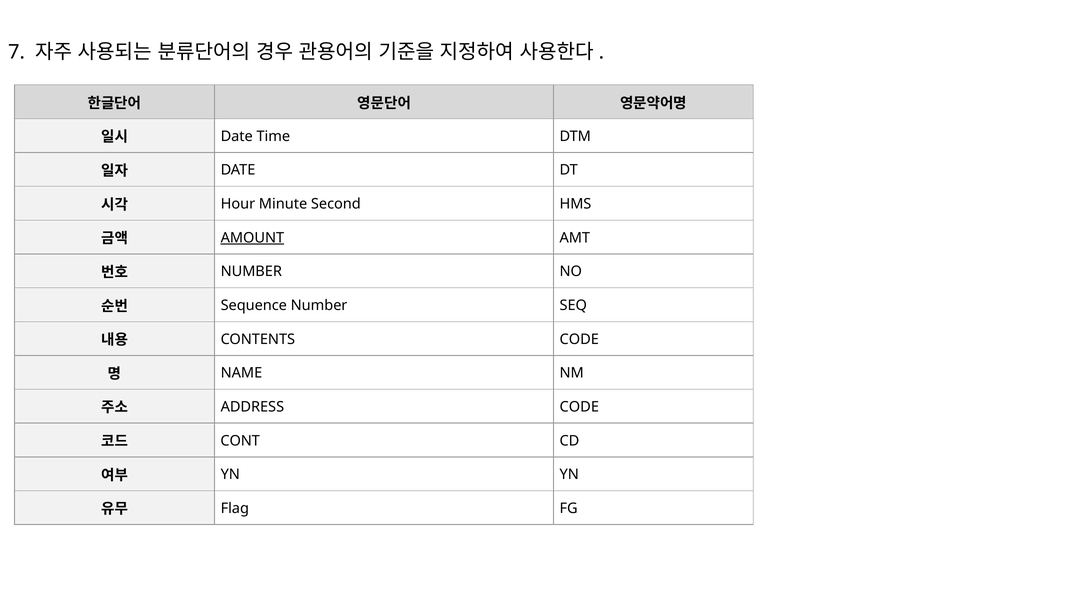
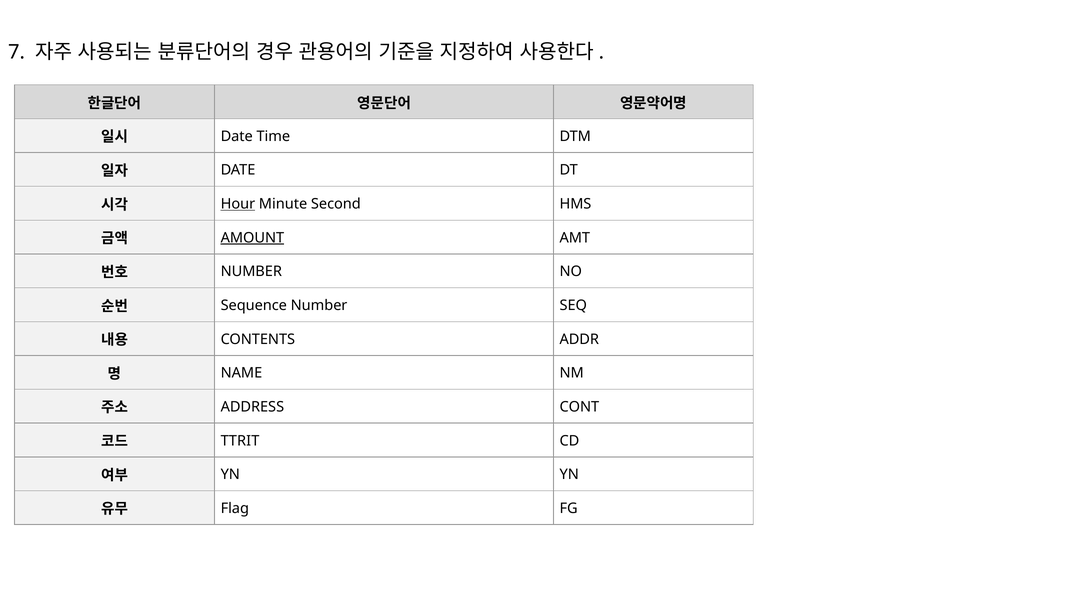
Hour underline: none -> present (238, 204)
CONTENTS CODE: CODE -> ADDR (579, 339)
ADDRESS CODE: CODE -> CONT (579, 407)
CONT: CONT -> TTRIT (240, 441)
